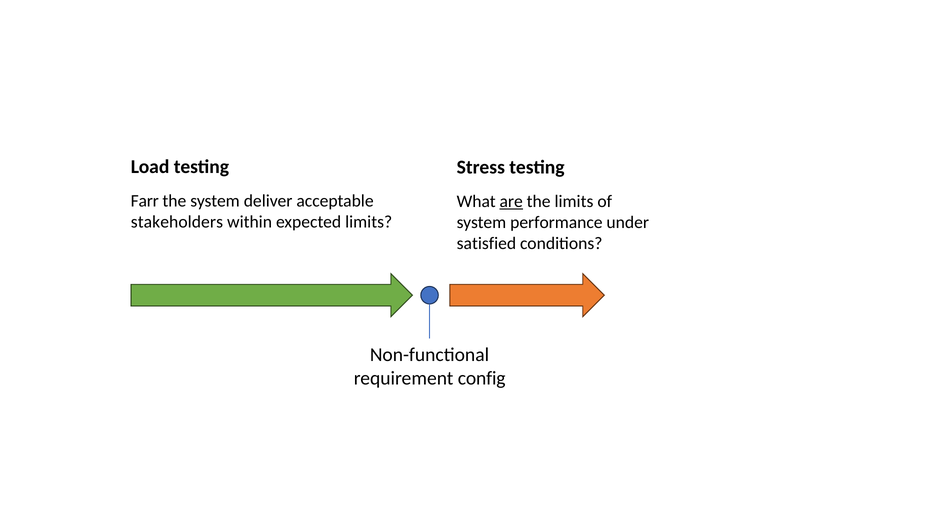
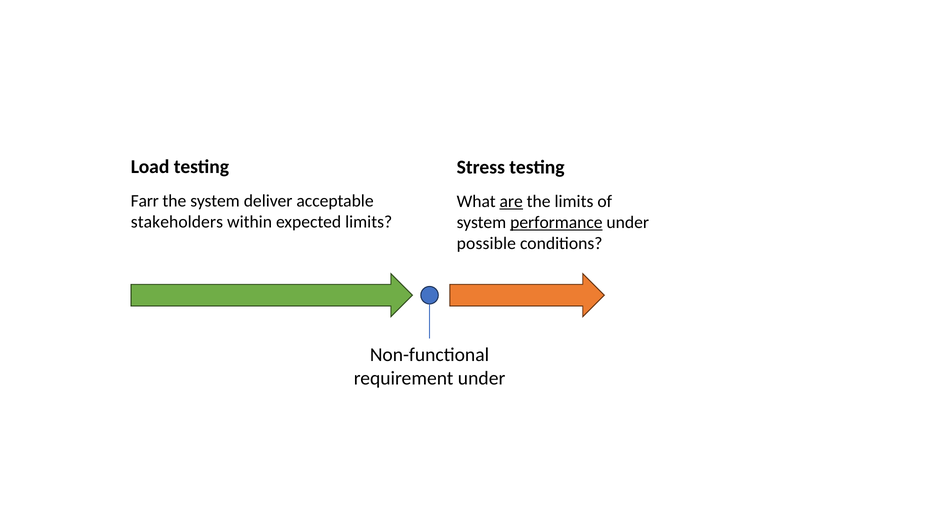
performance underline: none -> present (556, 222)
satisfied: satisfied -> possible (486, 243)
requirement config: config -> under (482, 378)
